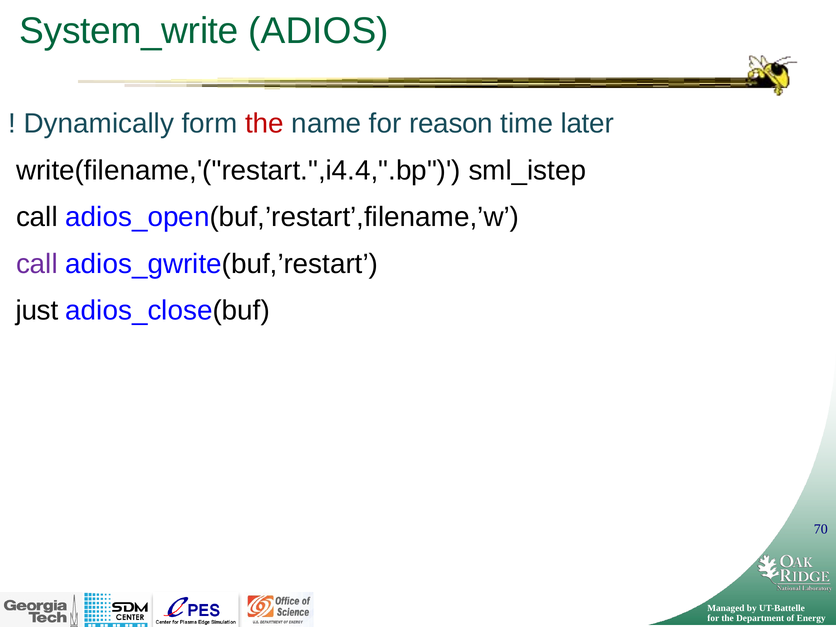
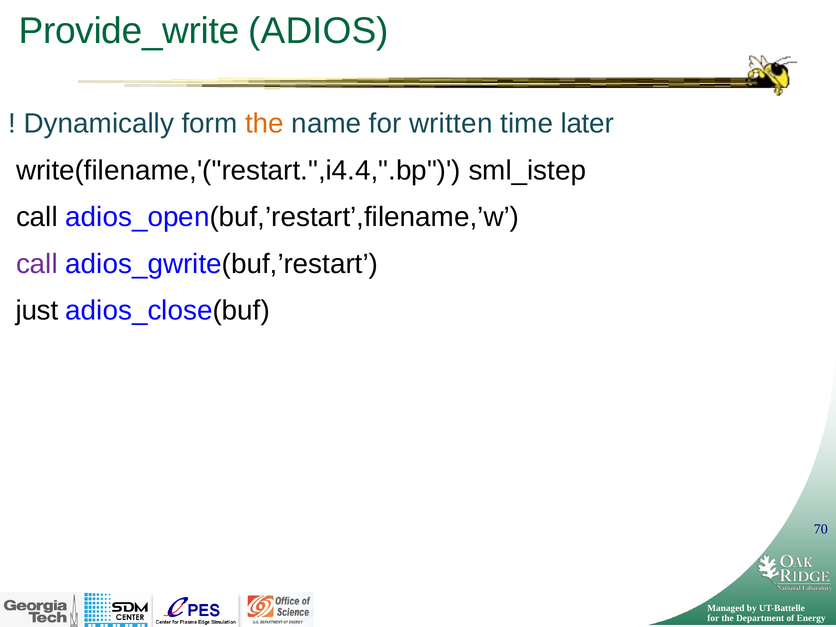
System_write: System_write -> Provide_write (129, 31)
the colour: red -> orange (264, 124)
reason: reason -> written (451, 124)
